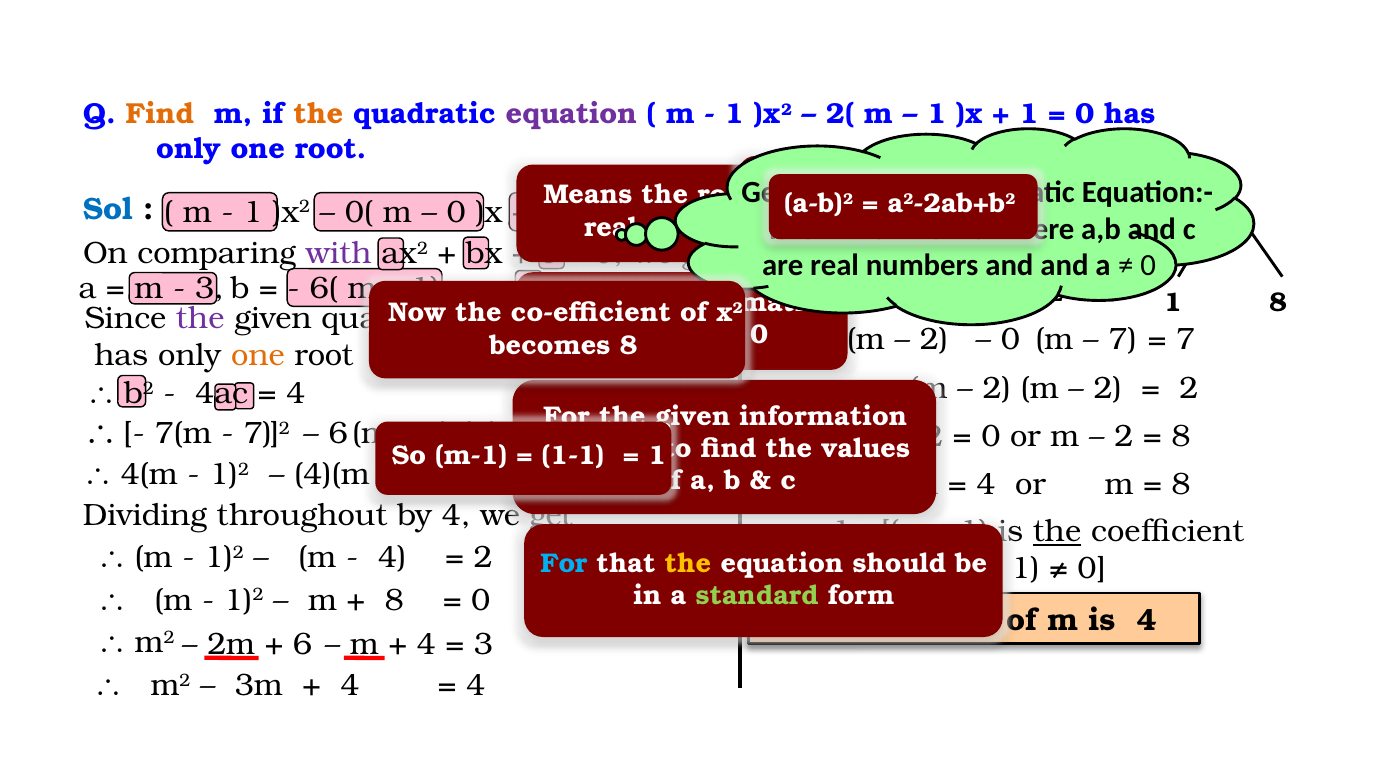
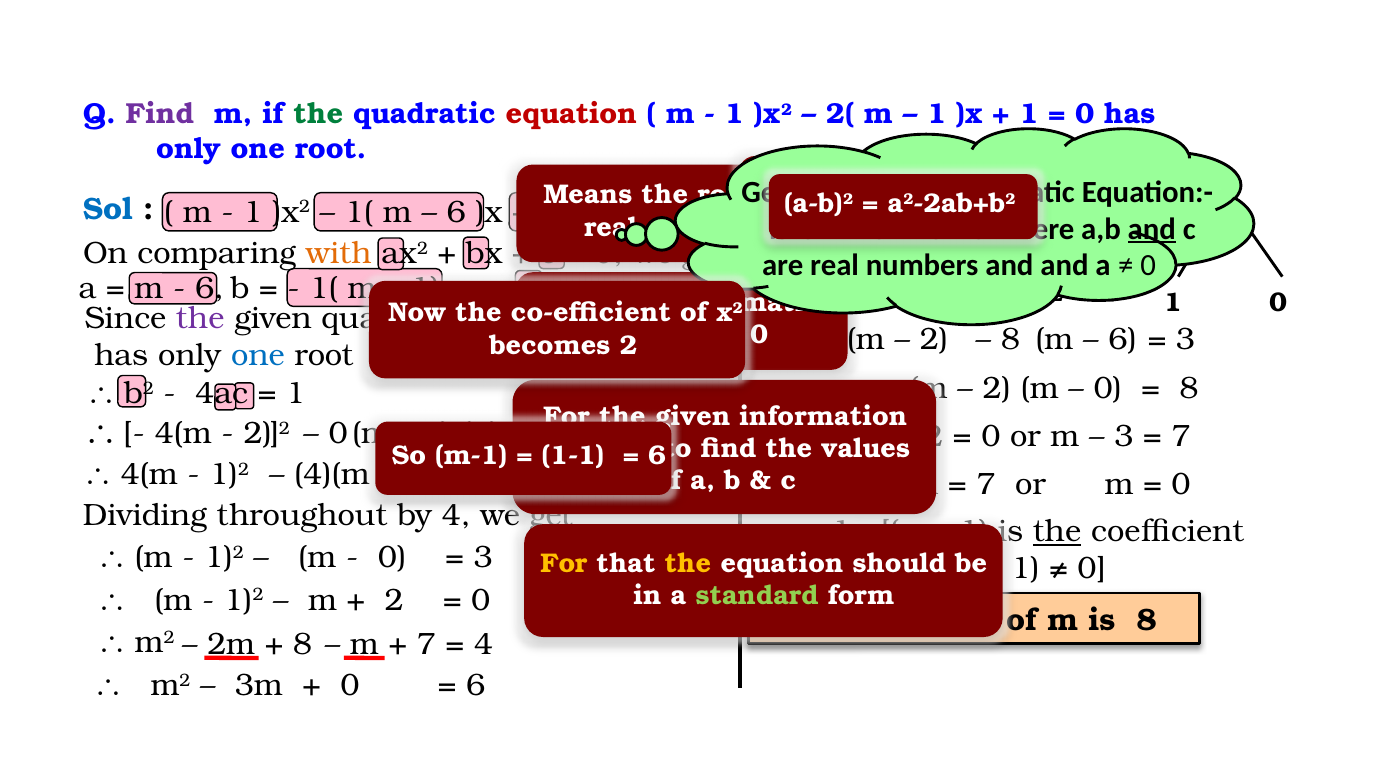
Find colour: orange -> purple (160, 114)
the colour: orange -> green (318, 114)
equation colour: purple -> red (571, 114)
0(: 0( -> 1( (359, 212)
0: 0 -> 6 (456, 212)
and underline: none -> present (1152, 229)
with colour: purple -> orange (339, 253)
3: 3 -> 6 (210, 288)
6(: 6( -> 1( (324, 288)
8: 8 -> 0 (1278, 303)
0: 0 -> 8 (1010, 340)
7: 7 -> 6 (1123, 340)
7: 7 -> 3 (1185, 340)
becomes 8: 8 -> 2 (628, 345)
one colour: orange -> blue (258, 356)
2: 2 -> 0 (1108, 388)
2: 2 -> 8 (1189, 388)
4: 4 -> 1 (296, 394)
7(m: 7(m -> 4(m (183, 434)
7: 7 -> 2 (258, 434)
6: 6 -> 0 (338, 434)
2: 2 -> 3 (1124, 436)
8: 8 -> 7 (1181, 436)
1: 1 -> 6 (657, 456)
4: 4 -> 7 (986, 484)
8: 8 -> 0 (1181, 484)
4: 4 -> 0 (392, 557)
2: 2 -> 3 (483, 557)
For colour: light blue -> yellow (564, 564)
8: 8 -> 2 (394, 600)
is 4: 4 -> 8 (1147, 621)
6: 6 -> 8 (302, 645)
4: 4 -> 7 (426, 645)
3: 3 -> 4 (483, 645)
4: 4 -> 0 (350, 686)
4: 4 -> 6 (476, 686)
